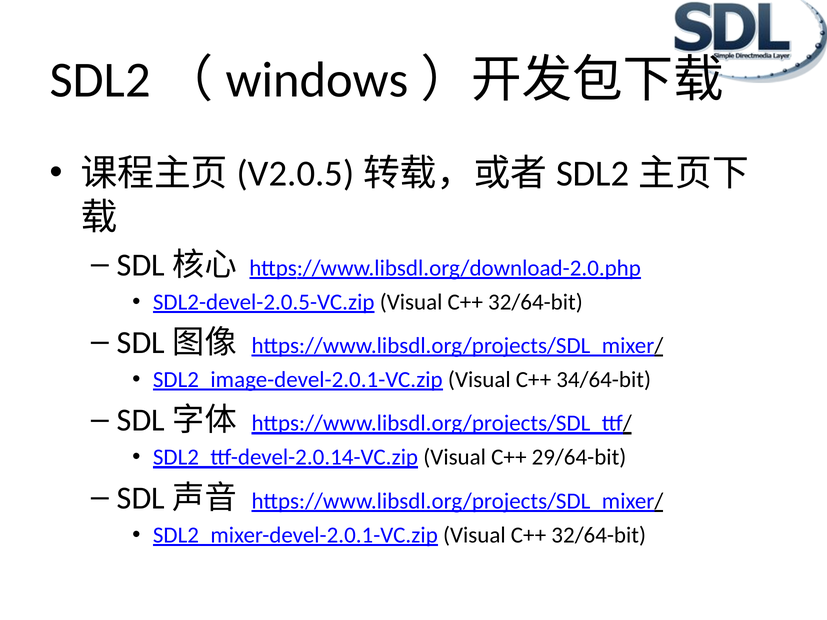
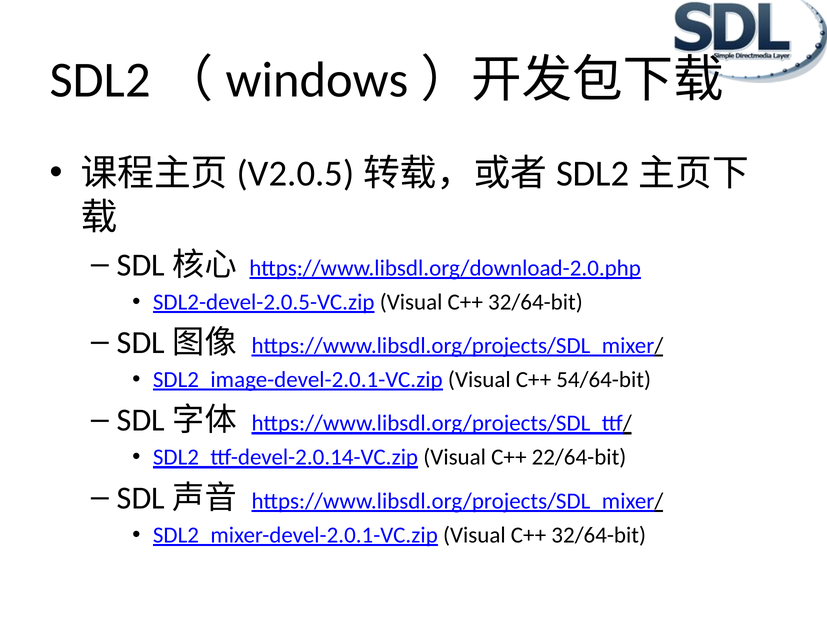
34/64-bit: 34/64-bit -> 54/64-bit (604, 380)
29/64-bit: 29/64-bit -> 22/64-bit (579, 458)
